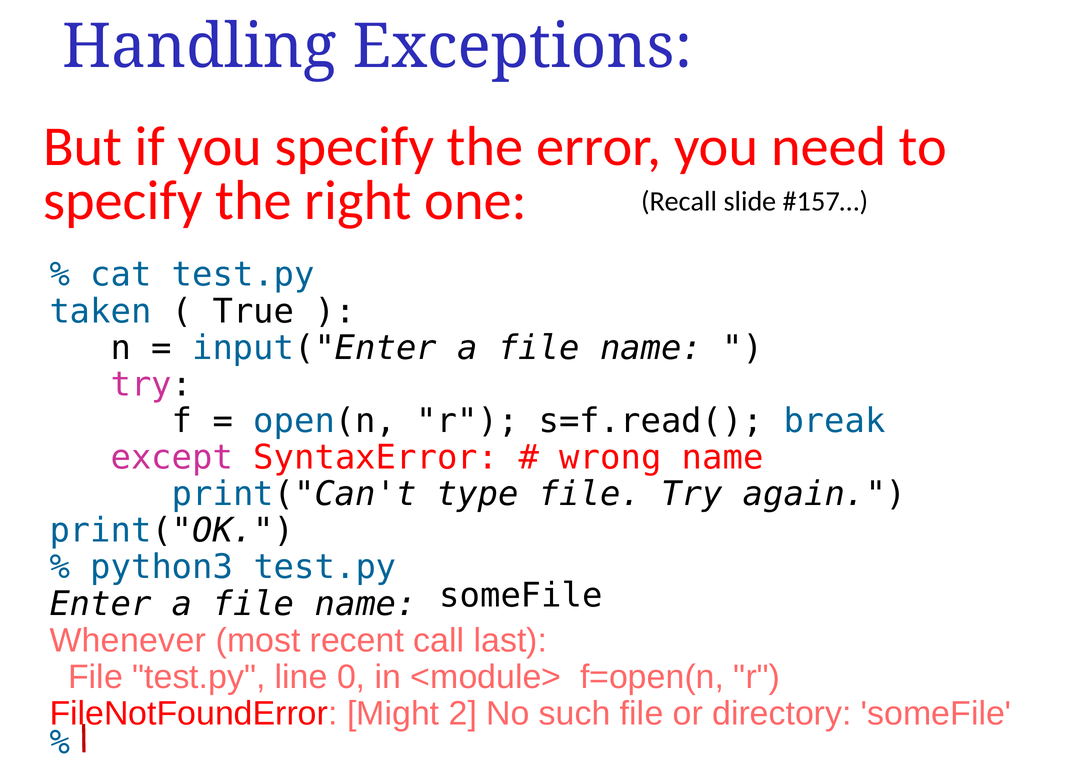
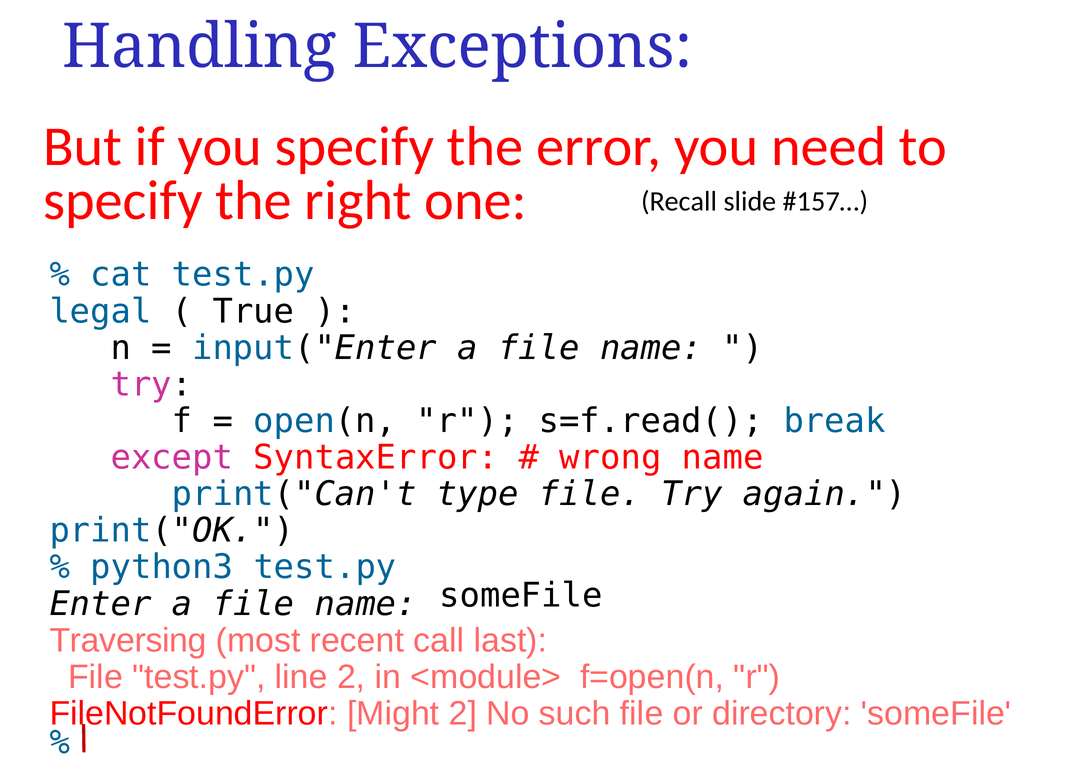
taken: taken -> legal (101, 312)
Whenever: Whenever -> Traversing (128, 641)
line 0: 0 -> 2 (351, 678)
